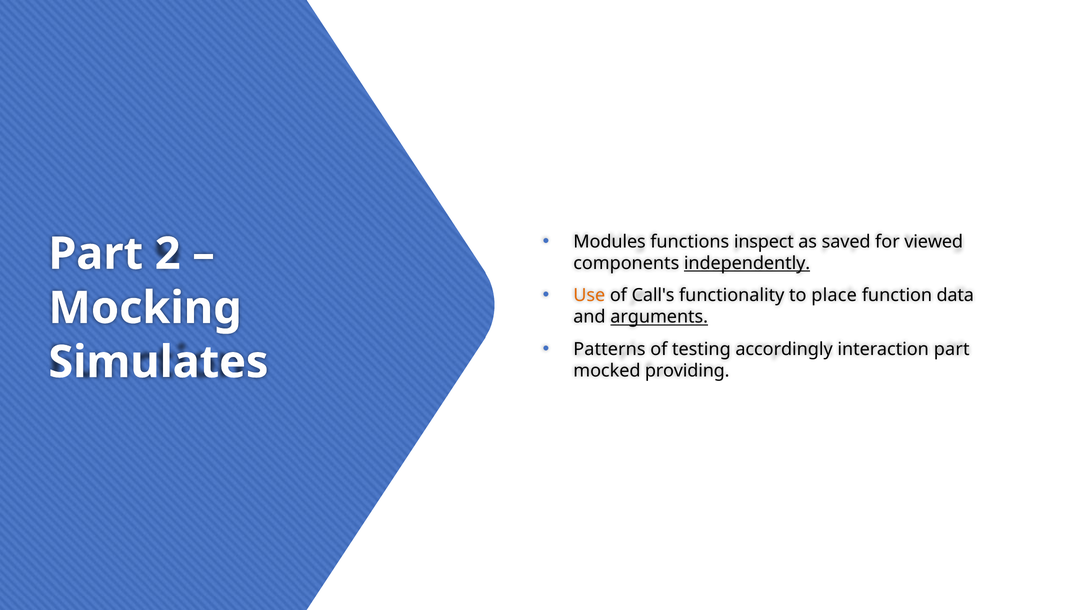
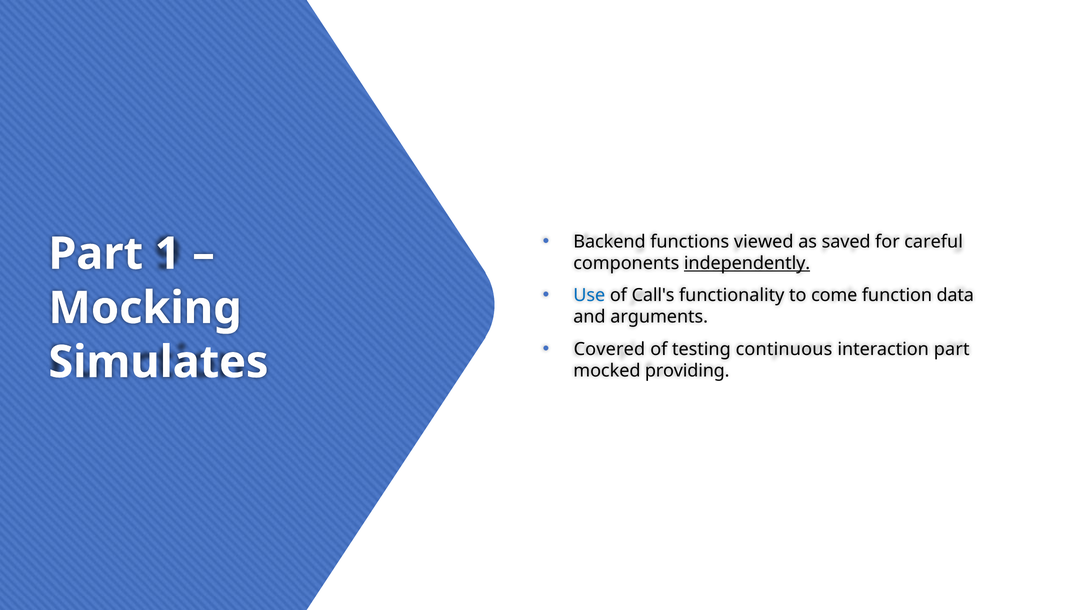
Modules: Modules -> Backend (610, 242)
inspect: inspect -> viewed (764, 242)
viewed: viewed -> careful (934, 242)
2: 2 -> 1 (168, 254)
Use colour: orange -> blue (589, 296)
place: place -> come (834, 296)
arguments underline: present -> none (659, 317)
Patterns: Patterns -> Covered (609, 349)
accordingly: accordingly -> continuous (784, 349)
